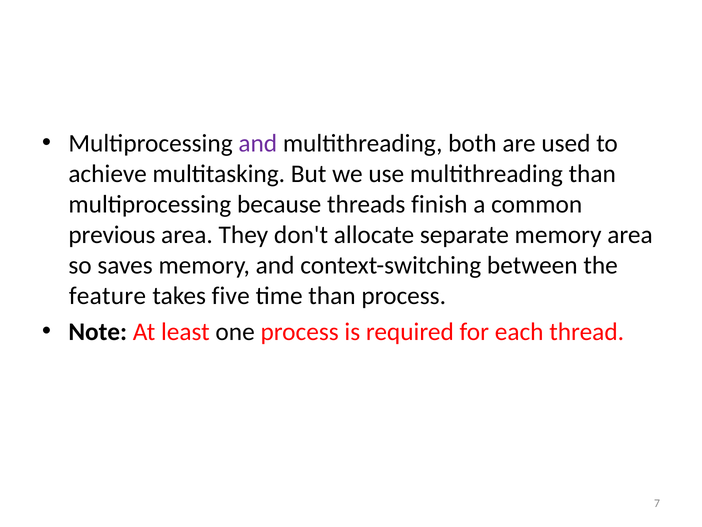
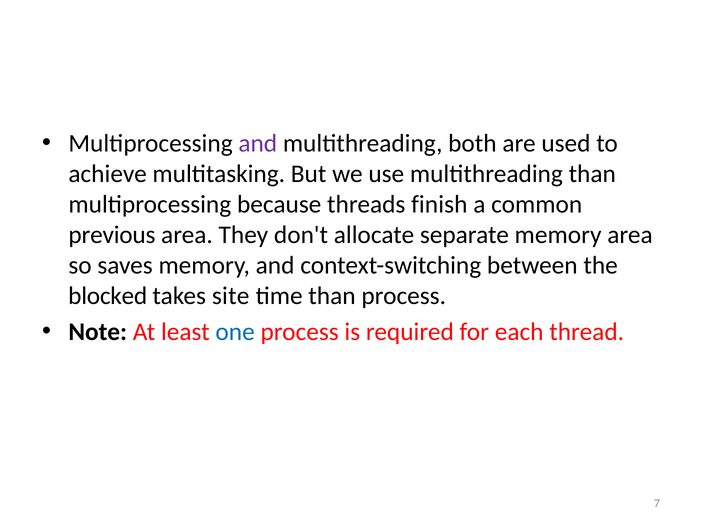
feature: feature -> blocked (108, 296)
five: five -> site (231, 296)
one colour: black -> blue (235, 331)
